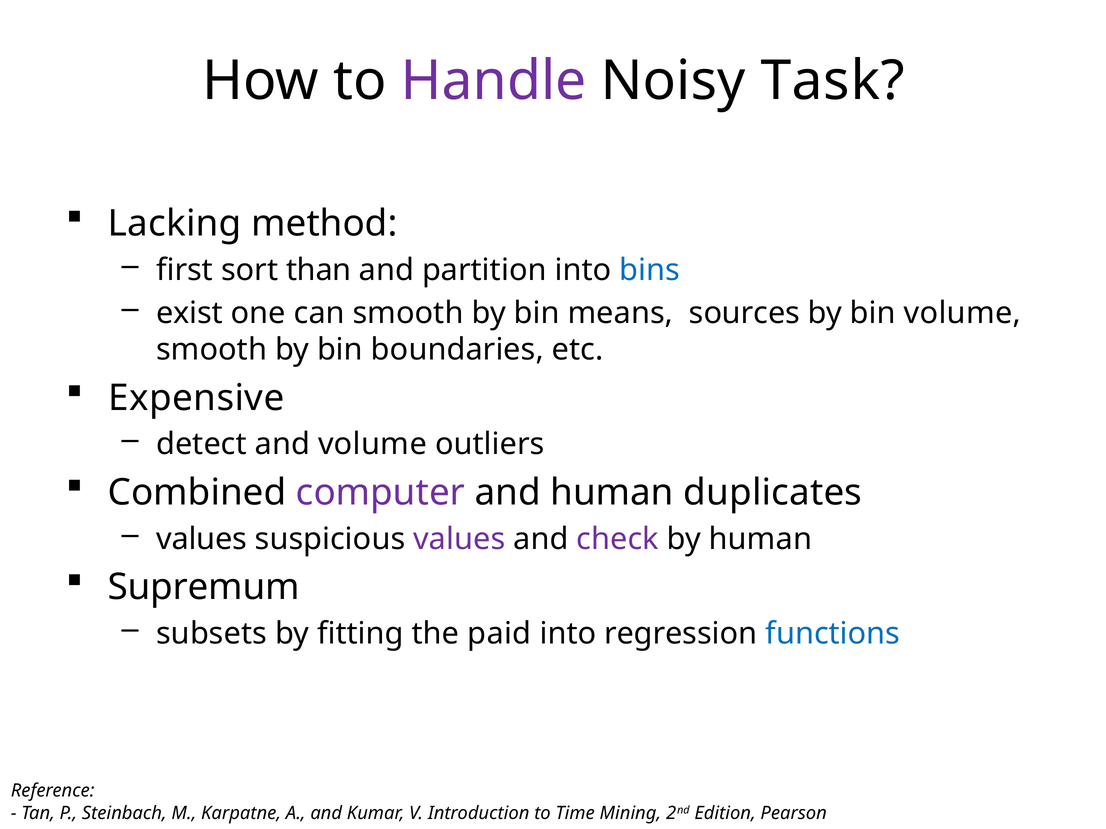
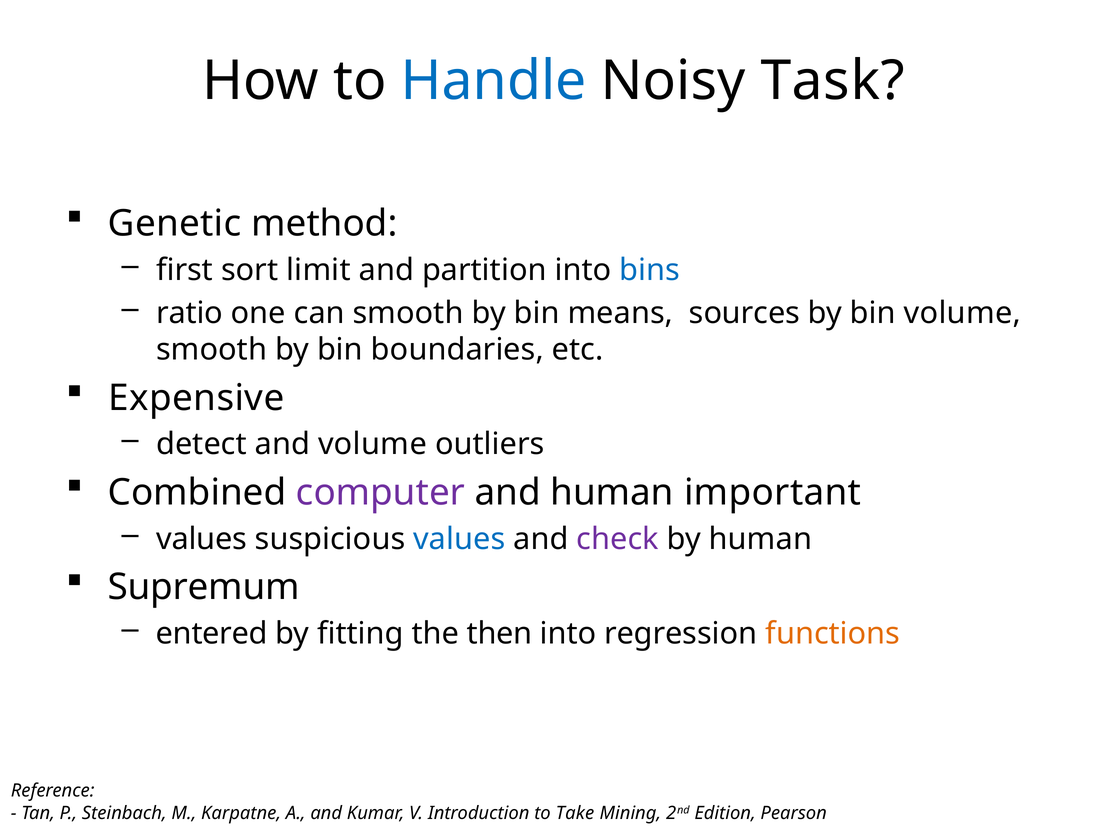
Handle colour: purple -> blue (494, 81)
Lacking: Lacking -> Genetic (175, 224)
than: than -> limit (319, 270)
exist: exist -> ratio (190, 313)
duplicates: duplicates -> important (773, 493)
values colour: purple -> blue (459, 539)
subsets: subsets -> entered (212, 634)
paid: paid -> then (500, 634)
functions colour: blue -> orange (833, 634)
Time: Time -> Take (575, 813)
